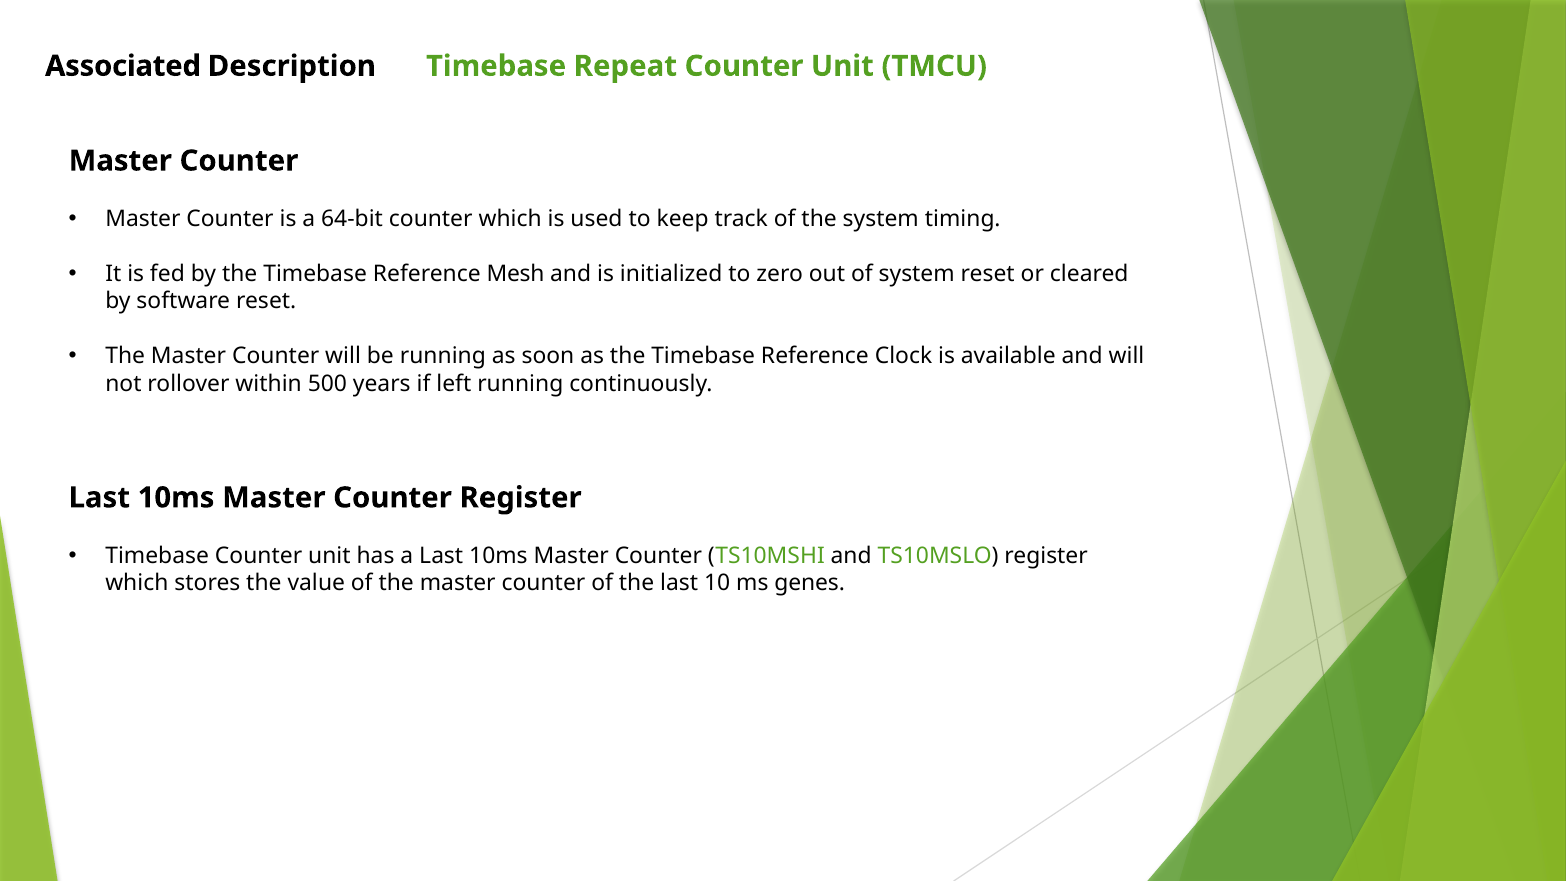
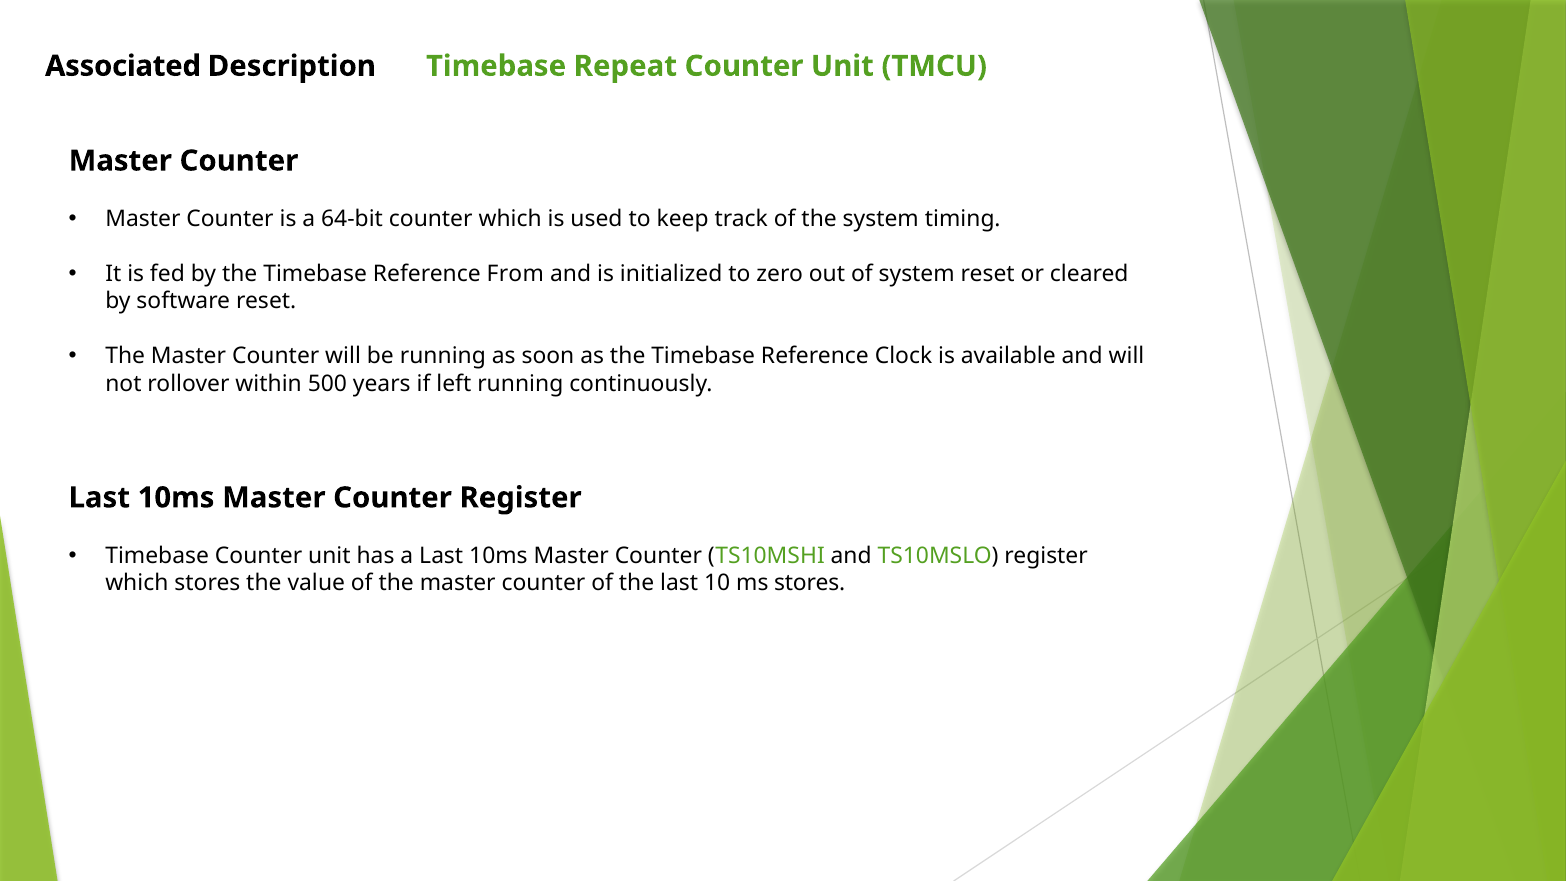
Mesh: Mesh -> From (515, 274)
ms genes: genes -> stores (810, 583)
